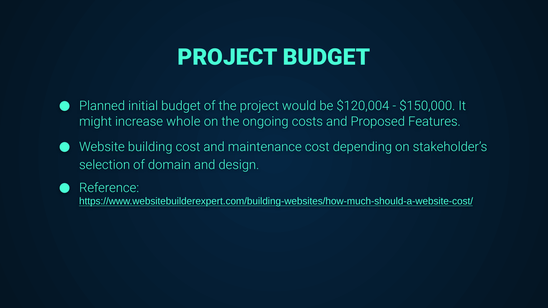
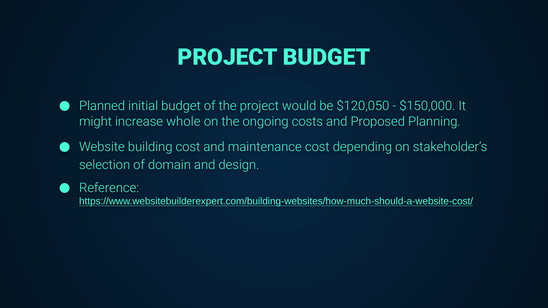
$120,004: $120,004 -> $120,050 (363, 106)
Features: Features -> Planning (434, 122)
